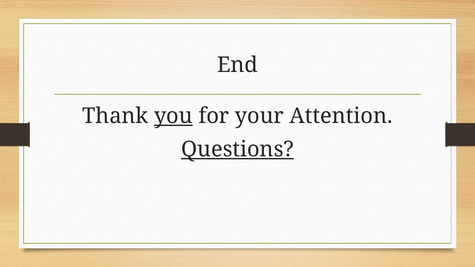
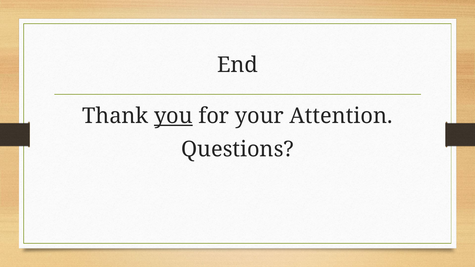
Questions underline: present -> none (237, 149)
